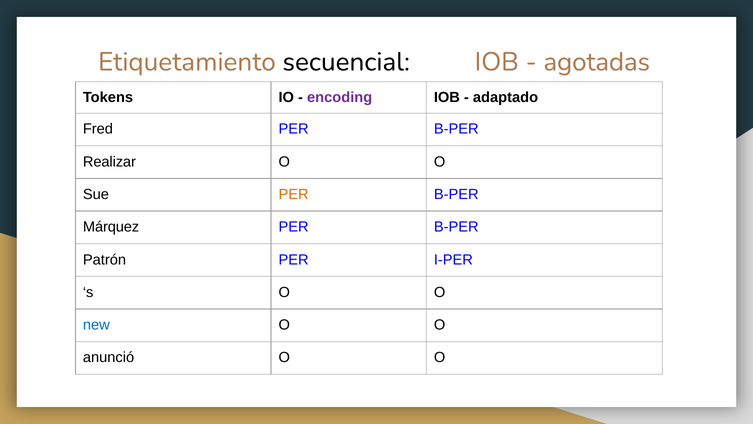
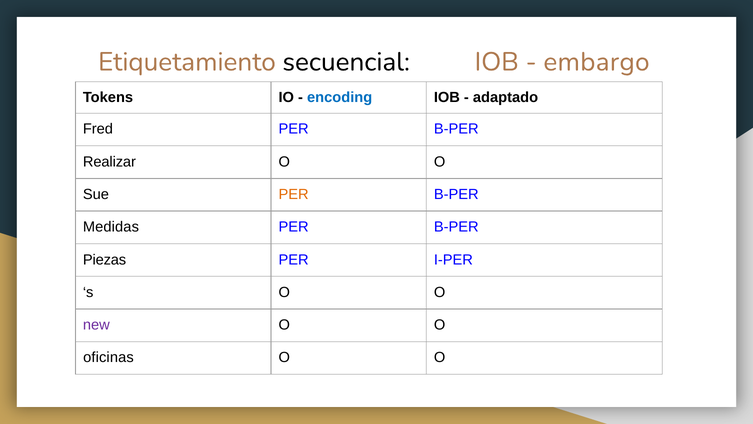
agotadas: agotadas -> embargo (596, 62)
encoding colour: purple -> blue (340, 98)
Márquez: Márquez -> Medidas (111, 227)
Patrón: Patrón -> Piezas (105, 259)
new colour: blue -> purple (96, 325)
anunció: anunció -> oficinas (108, 357)
